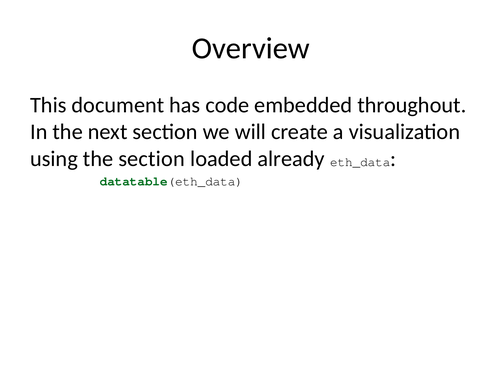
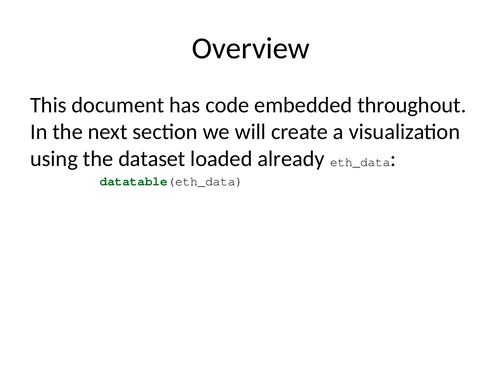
the section: section -> dataset (152, 159)
